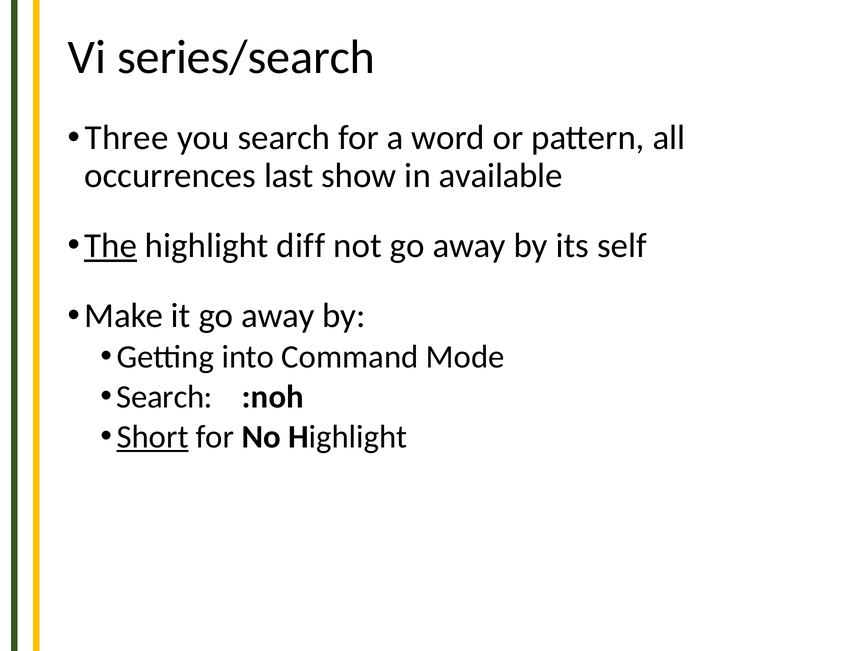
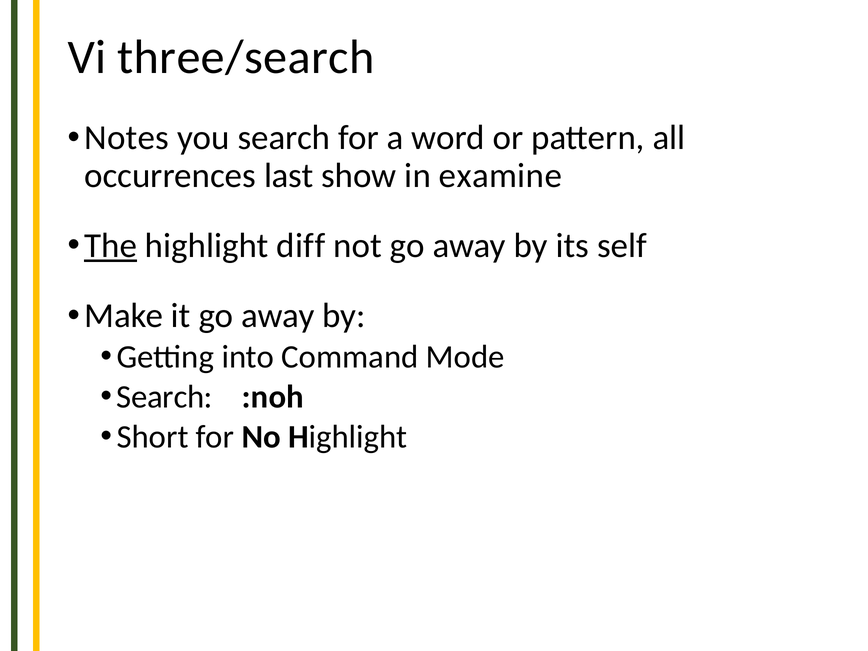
series/search: series/search -> three/search (246, 57)
Three: Three -> Notes (127, 138)
available: available -> examine (500, 176)
Short underline: present -> none (153, 437)
